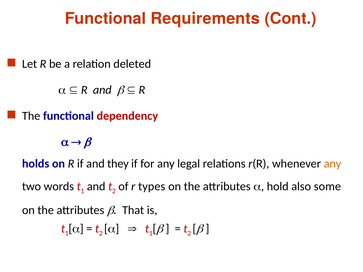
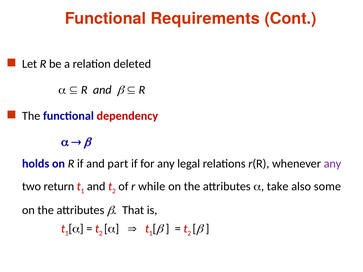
they: they -> part (118, 164)
any colour: orange -> purple (332, 164)
words: words -> return (59, 187)
types: types -> while (152, 187)
hold: hold -> take (278, 187)
